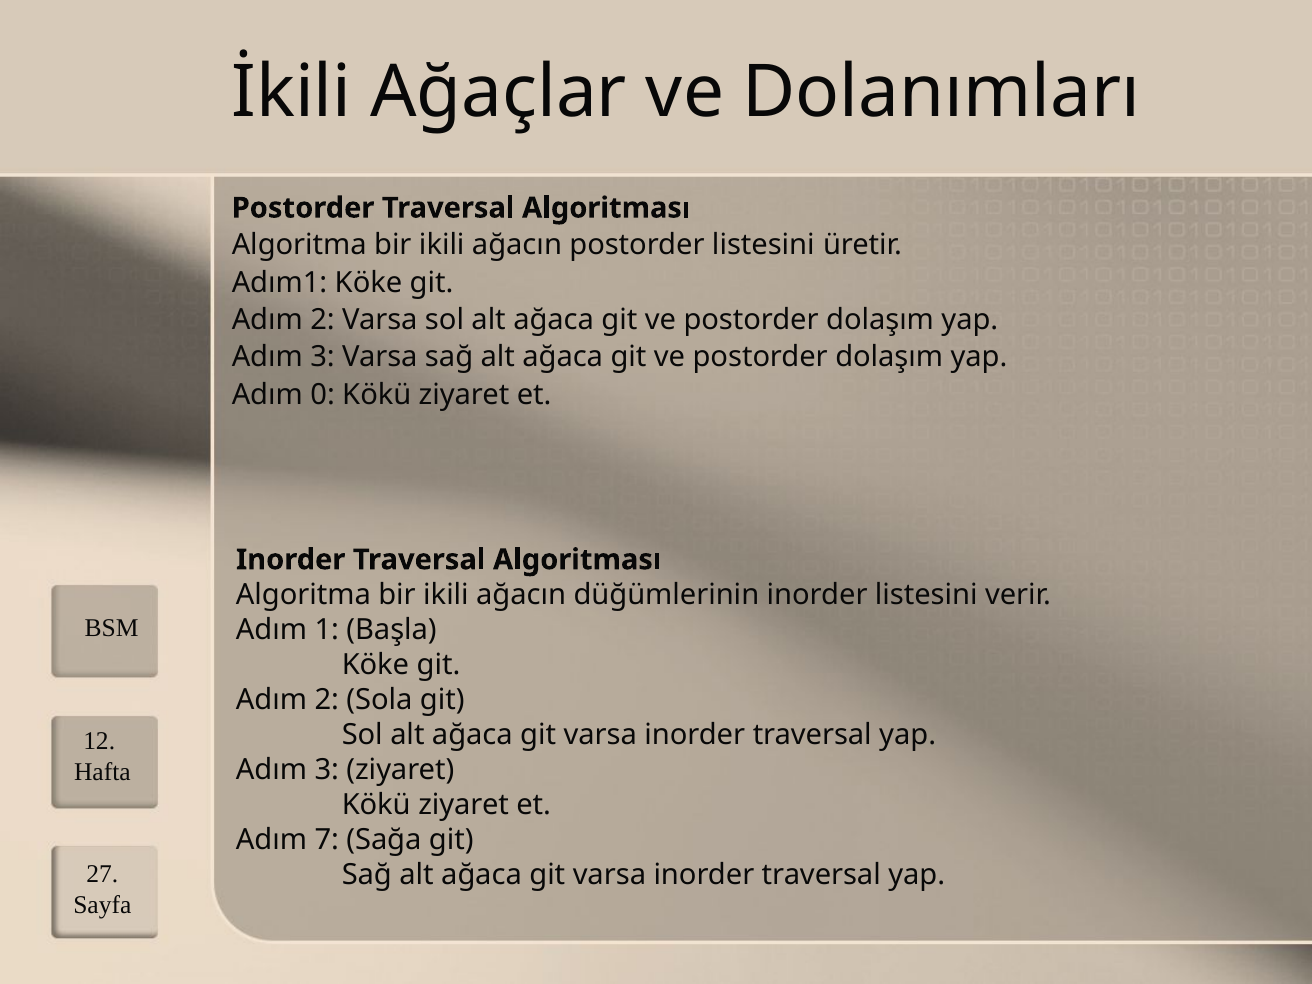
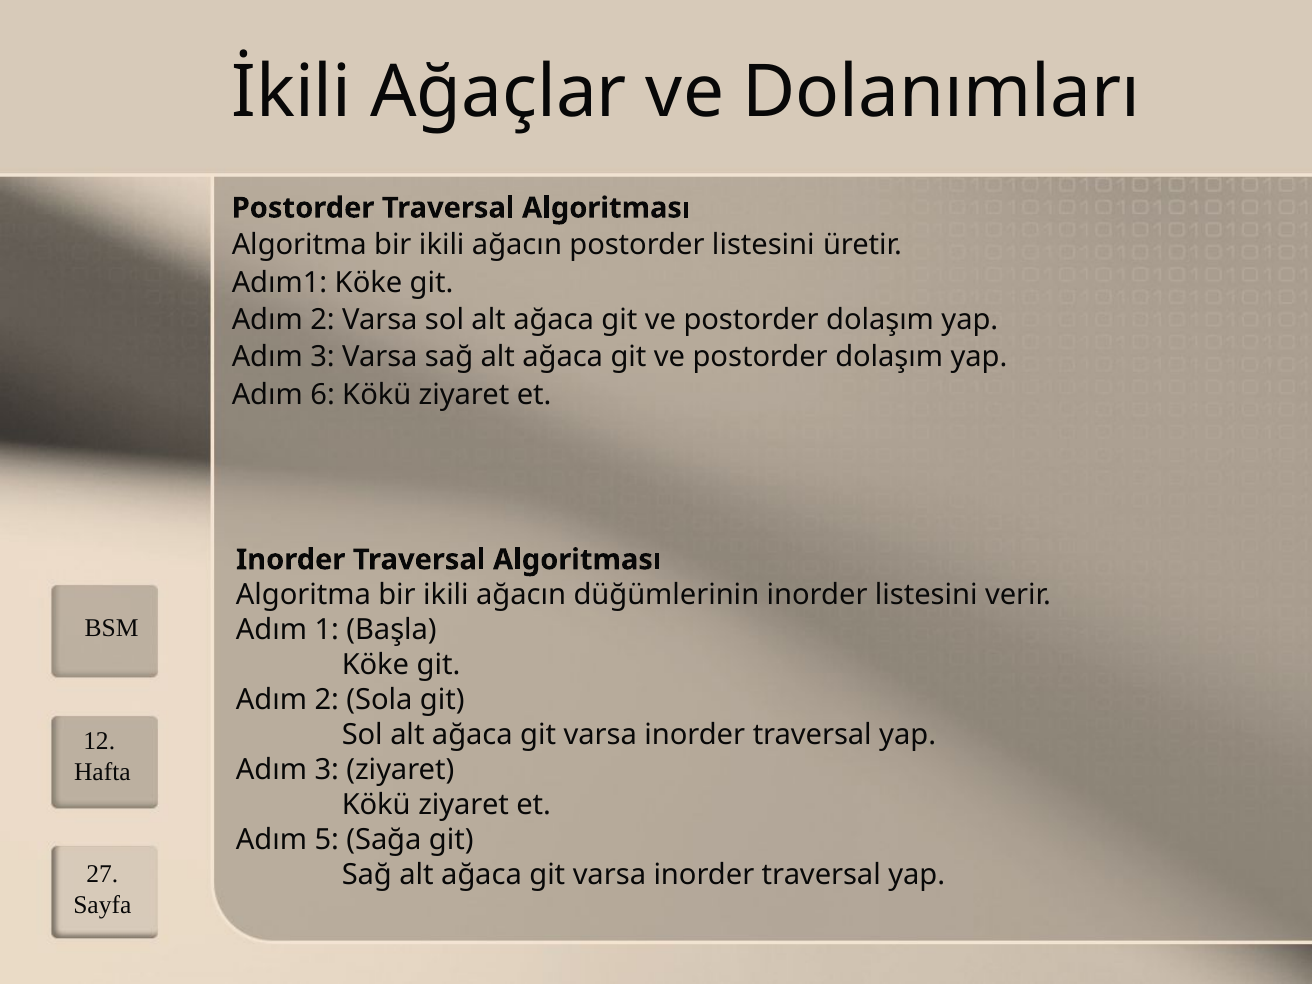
0: 0 -> 6 (323, 394)
7: 7 -> 5 (327, 839)
